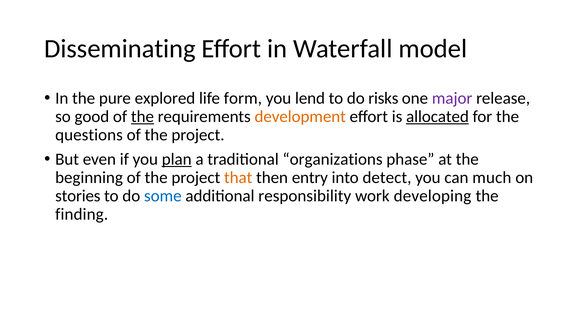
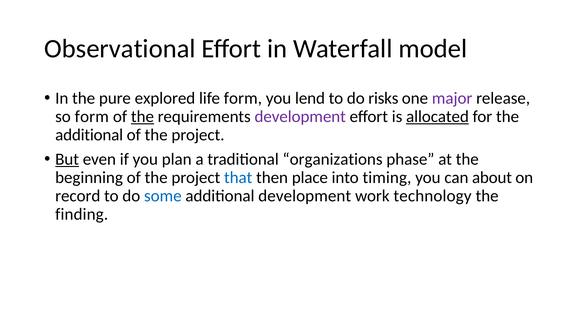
Disseminating: Disseminating -> Observational (120, 49)
so good: good -> form (92, 117)
development colour: orange -> purple (300, 117)
questions: questions -> additional (89, 135)
But underline: none -> present (67, 159)
plan underline: present -> none (177, 159)
that colour: orange -> blue (238, 178)
entry: entry -> place (310, 178)
detect: detect -> timing (387, 178)
much: much -> about (492, 178)
stories: stories -> record (78, 196)
additional responsibility: responsibility -> development (305, 196)
developing: developing -> technology (433, 196)
